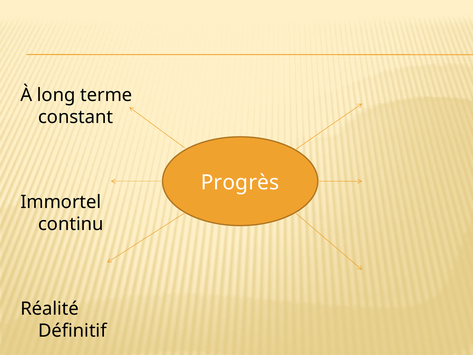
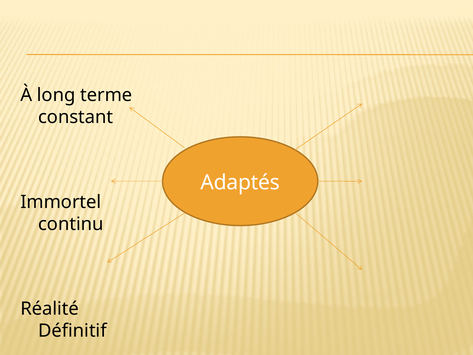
Progrès: Progrès -> Adaptés (240, 183)
